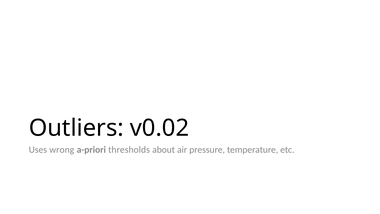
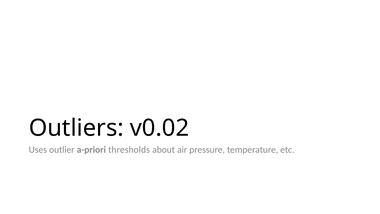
wrong: wrong -> outlier (62, 150)
